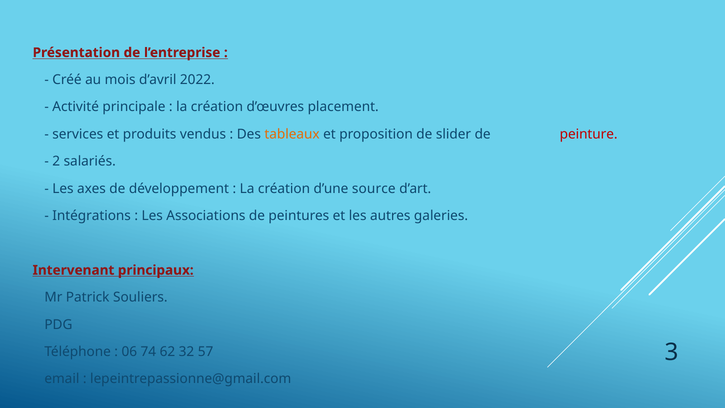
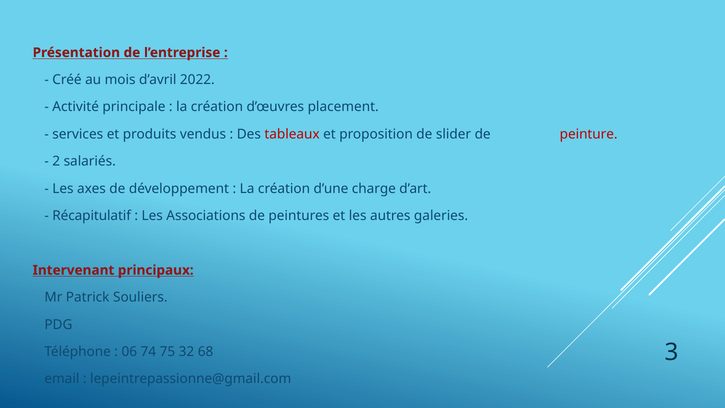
tableaux colour: orange -> red (292, 134)
source: source -> charge (374, 189)
Intégrations: Intégrations -> Récapitulatif (92, 216)
62: 62 -> 75 (167, 352)
57: 57 -> 68 (206, 352)
